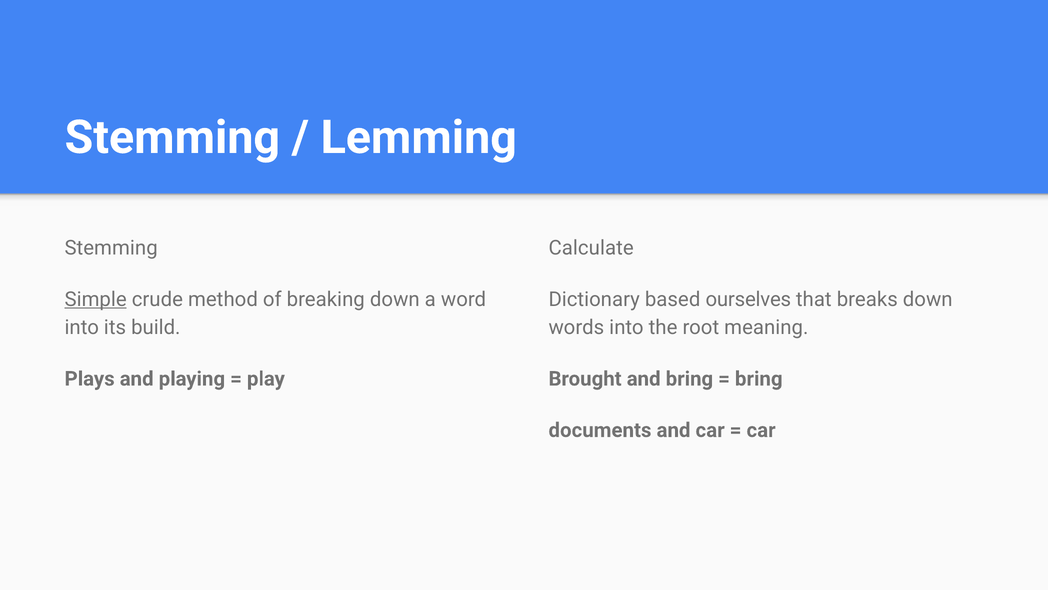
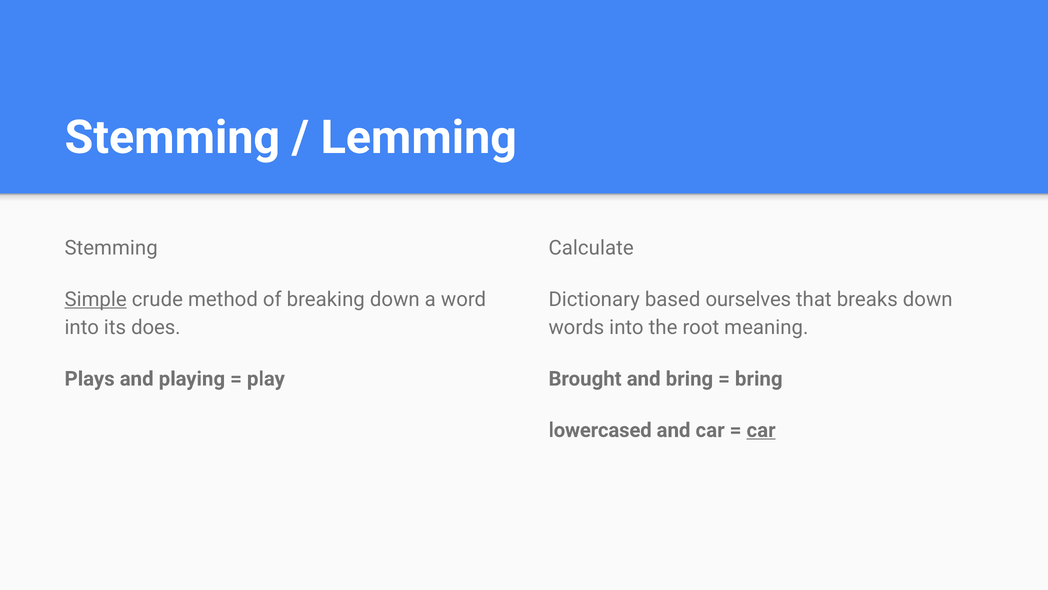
build: build -> does (156, 327)
documents: documents -> lowercased (600, 430)
car underline: none -> present (761, 430)
